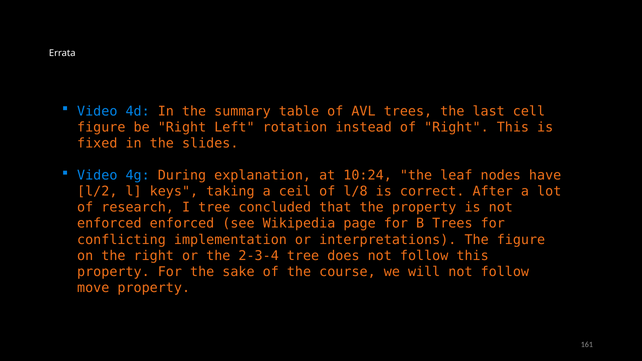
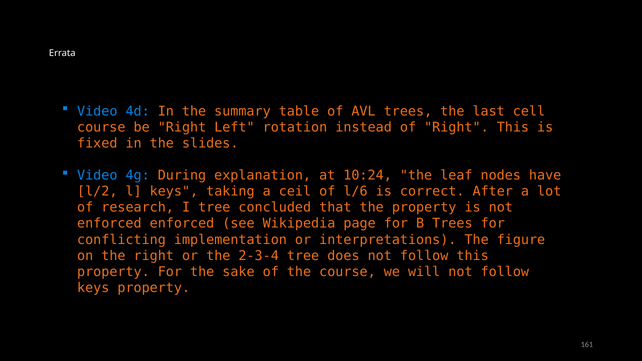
figure: figure -> course (101, 127)
l/8: l/8 -> l/6 (355, 192)
move: move -> keys (93, 288)
